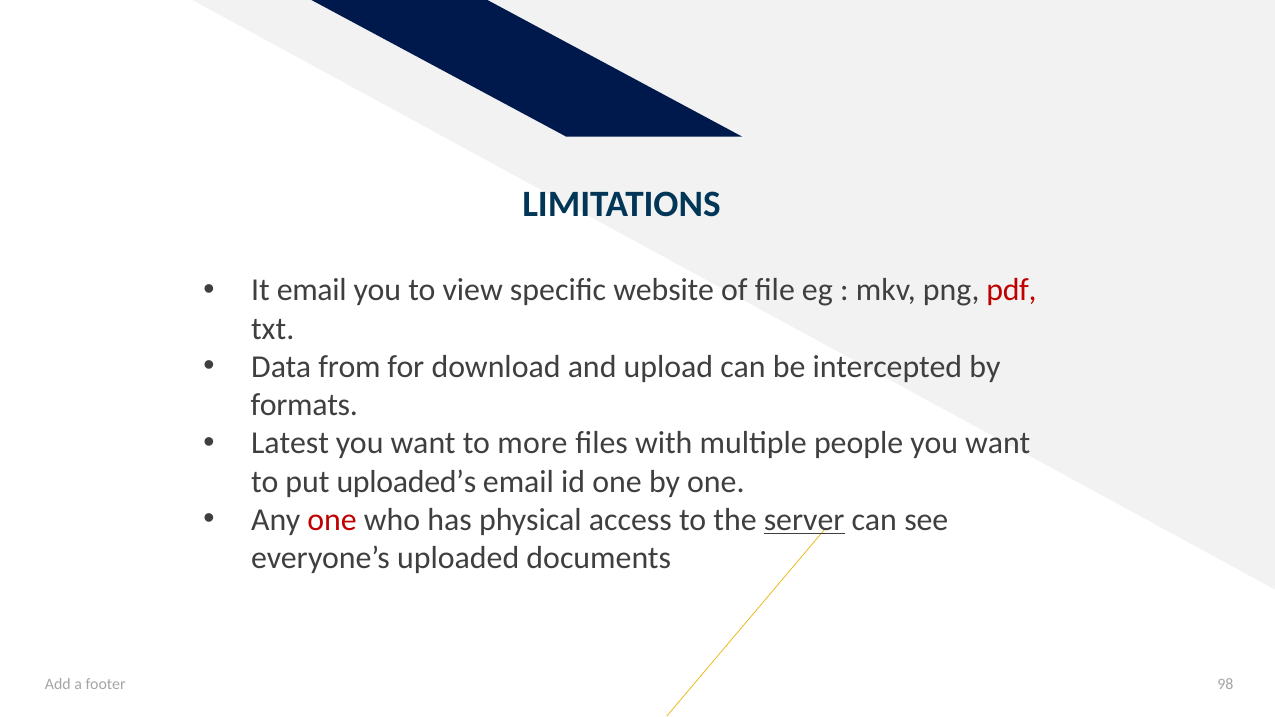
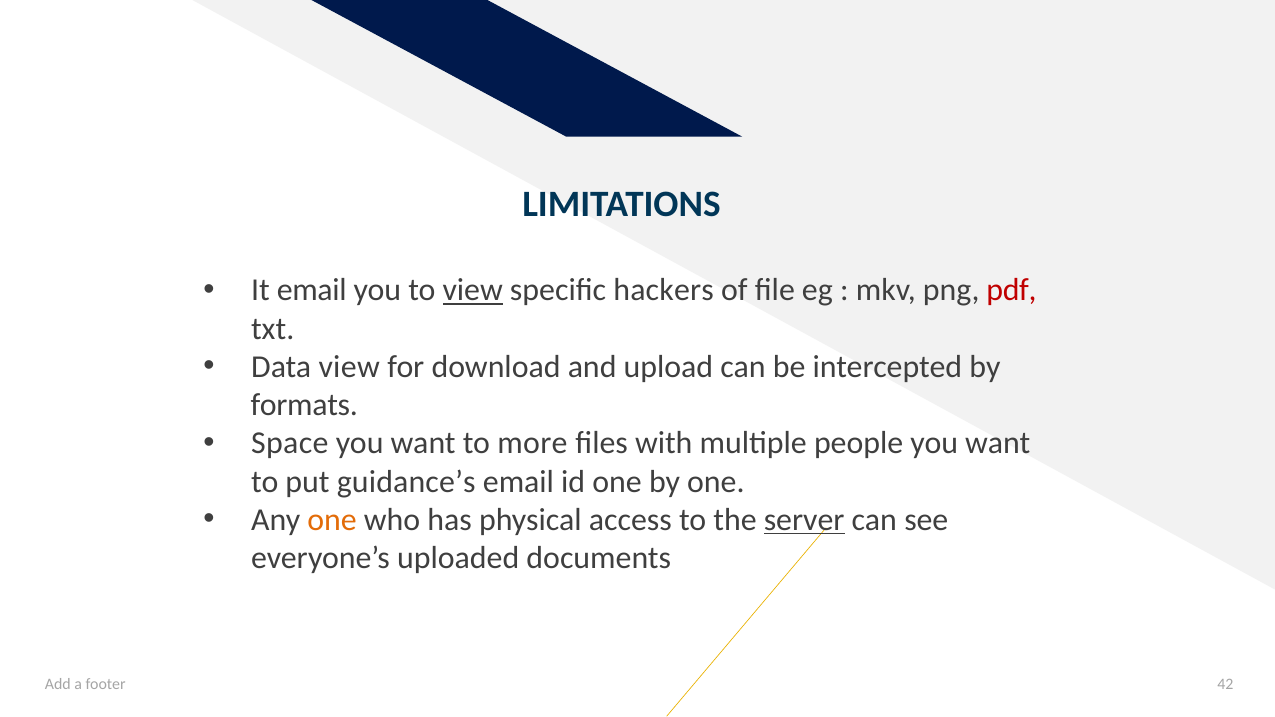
view underline: none -> present (473, 290)
website: website -> hackers (664, 290)
Data from: from -> view (349, 367)
Latest: Latest -> Space (290, 443)
uploaded’s: uploaded’s -> guidance’s (406, 482)
one colour: red -> orange (332, 520)
98: 98 -> 42 (1225, 685)
